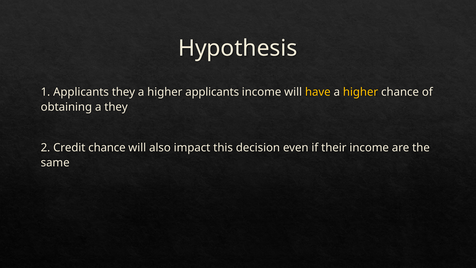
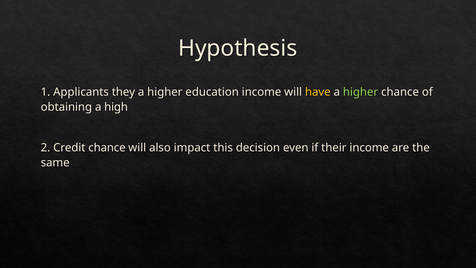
higher applicants: applicants -> education (212, 92)
higher colour: yellow -> light green (361, 92)
a they: they -> high (116, 107)
